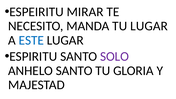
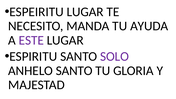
ESPEIRITU MIRAR: MIRAR -> LUGAR (85, 12)
TU LUGAR: LUGAR -> AYUDA (149, 26)
ESTE colour: blue -> purple (31, 40)
